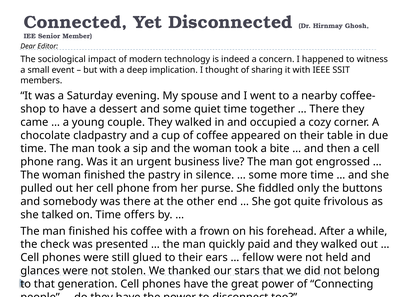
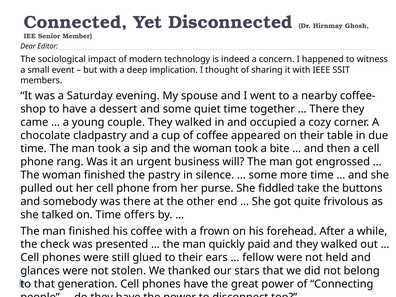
live: live -> will (233, 162)
only: only -> take (308, 188)
